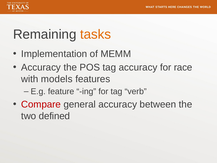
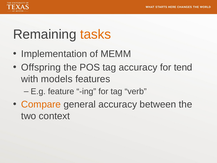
Accuracy: Accuracy -> Offspring (41, 67)
race: race -> tend (183, 67)
Compare colour: red -> orange (41, 104)
defined: defined -> context (54, 116)
